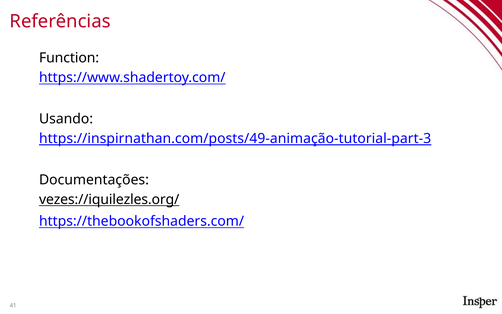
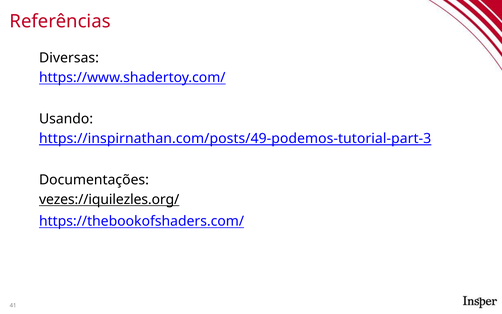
Function: Function -> Diversas (69, 58)
https://inspirnathan.com/posts/49-animação-tutorial-part-3: https://inspirnathan.com/posts/49-animação-tutorial-part-3 -> https://inspirnathan.com/posts/49-podemos-tutorial-part-3 (235, 138)
